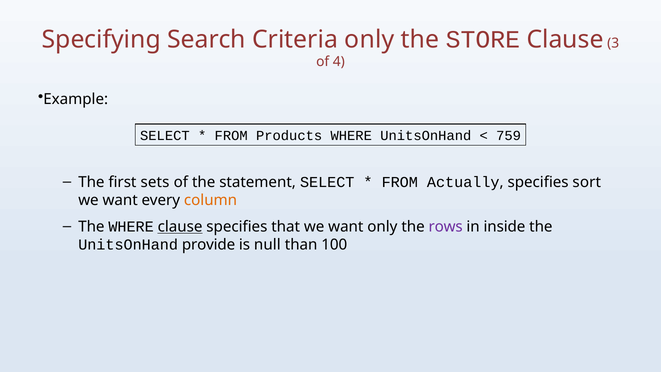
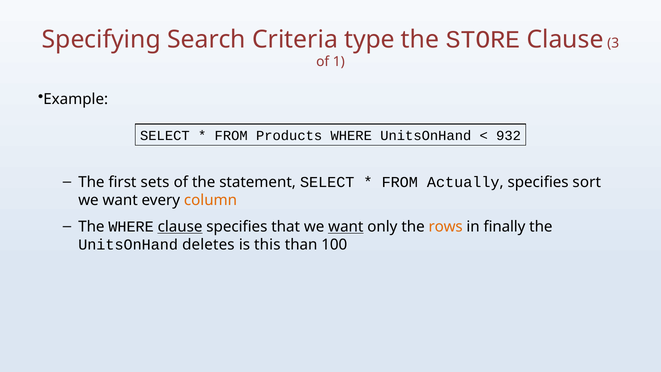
Criteria only: only -> type (370, 39)
4: 4 -> 1 (339, 62)
759: 759 -> 932 (509, 136)
want underline: none -> present (346, 227)
rows colour: purple -> orange (446, 227)
inside: inside -> finally (504, 227)
provide: provide -> deletes (208, 245)
null: null -> this (267, 245)
